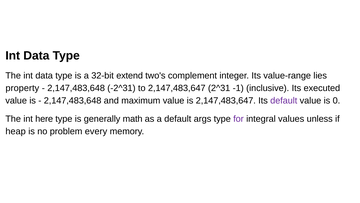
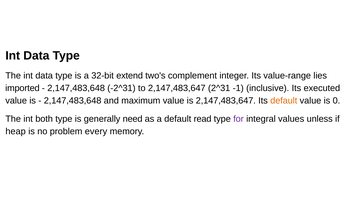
property: property -> imported (22, 88)
default colour: purple -> orange (284, 100)
here: here -> both (44, 119)
math: math -> need (133, 119)
args: args -> read (203, 119)
